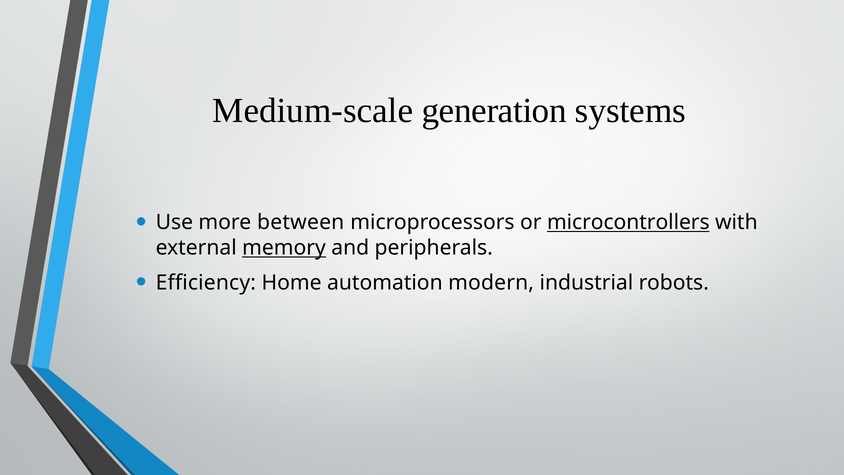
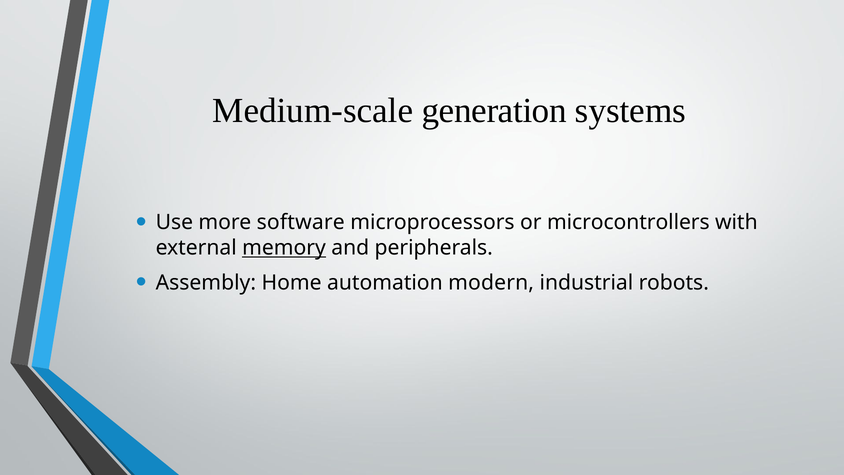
between: between -> software (301, 222)
microcontrollers underline: present -> none (628, 222)
Efficiency: Efficiency -> Assembly (206, 283)
